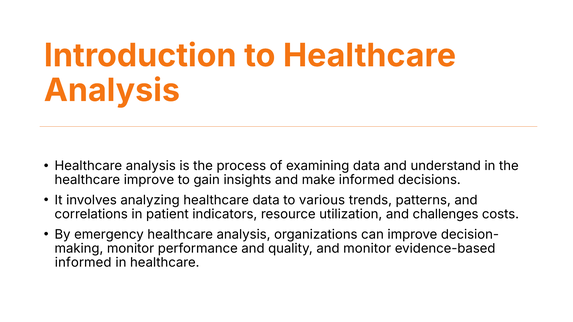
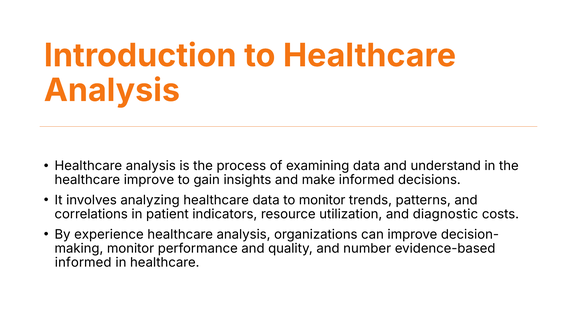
to various: various -> monitor (322, 200)
challenges: challenges -> diagnostic (445, 214)
emergency: emergency -> experience (109, 235)
and monitor: monitor -> number (367, 249)
